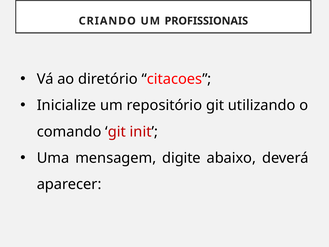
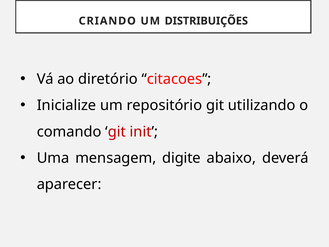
PROFISSIONAIS: PROFISSIONAIS -> DISTRIBUIÇÕES (206, 21)
